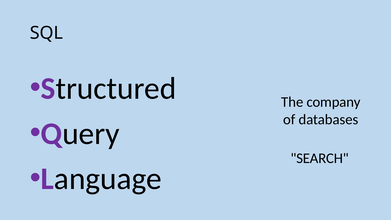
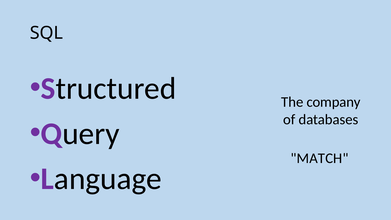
SEARCH: SEARCH -> MATCH (320, 158)
